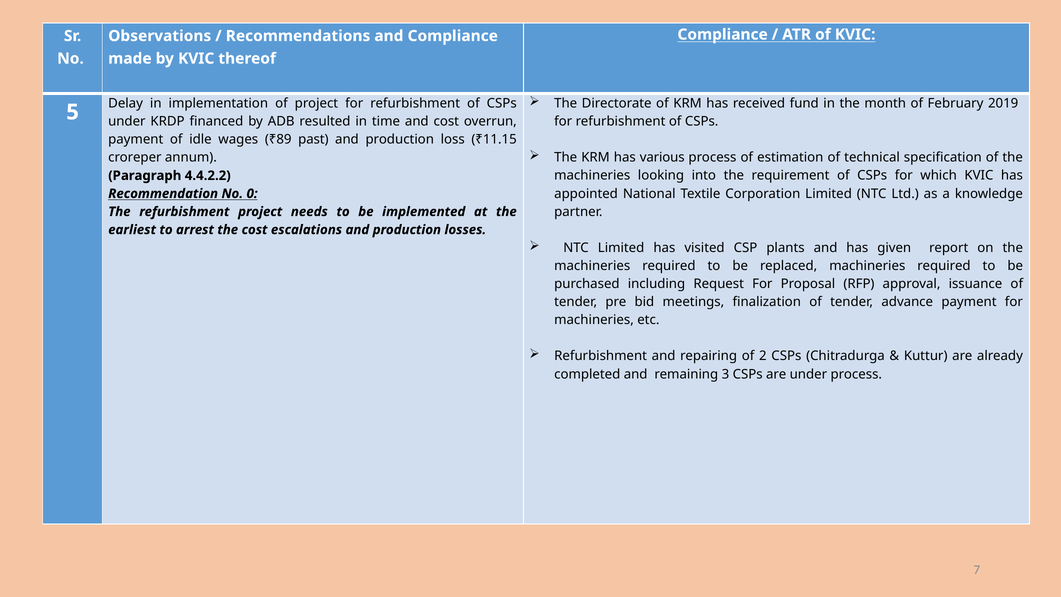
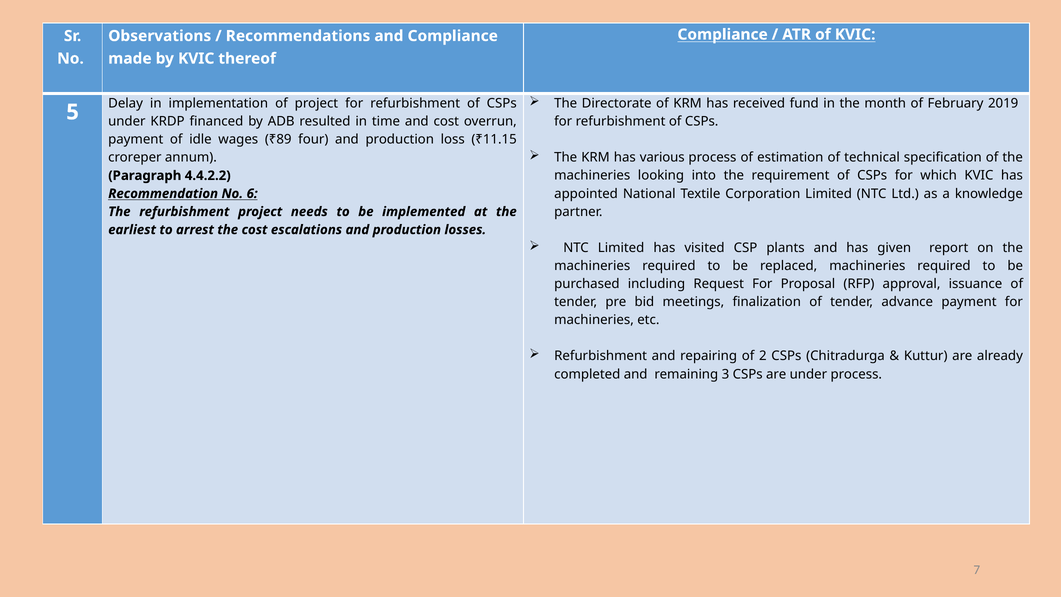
past: past -> four (313, 139)
0: 0 -> 6 (252, 194)
